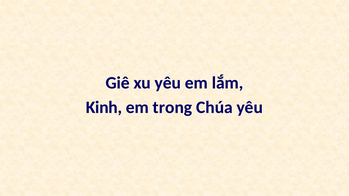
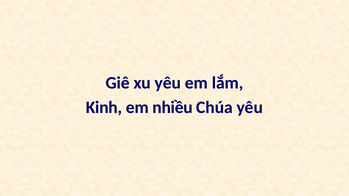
trong: trong -> nhiều (173, 108)
